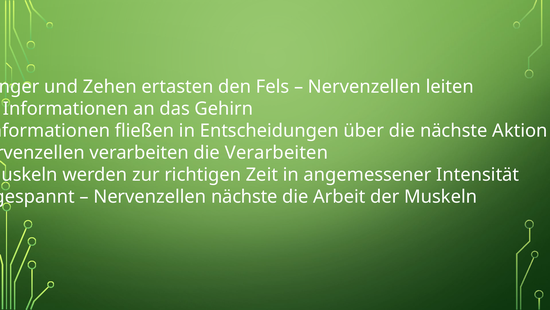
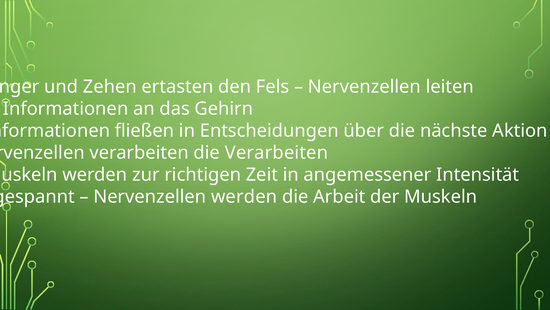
Nervenzellen nächste: nächste -> werden (244, 197)
